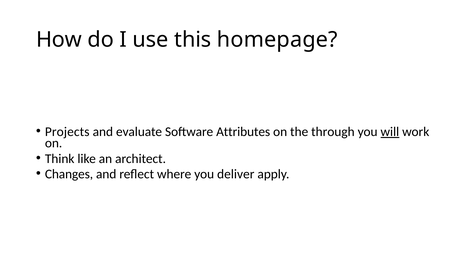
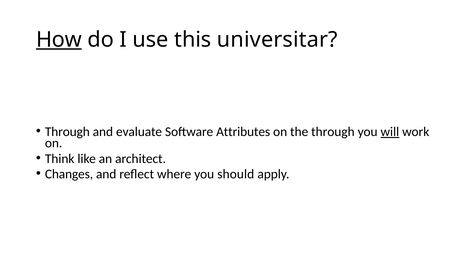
How underline: none -> present (59, 40)
homepage: homepage -> universitar (277, 40)
Projects: Projects -> Through (67, 132)
deliver: deliver -> should (236, 174)
